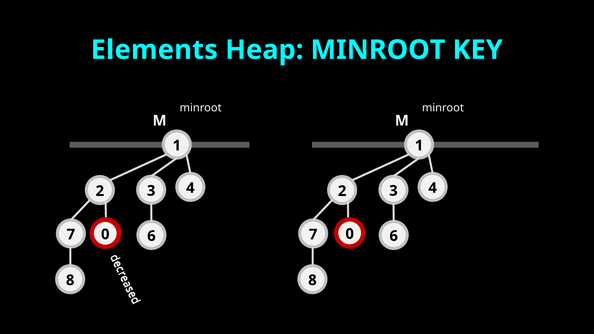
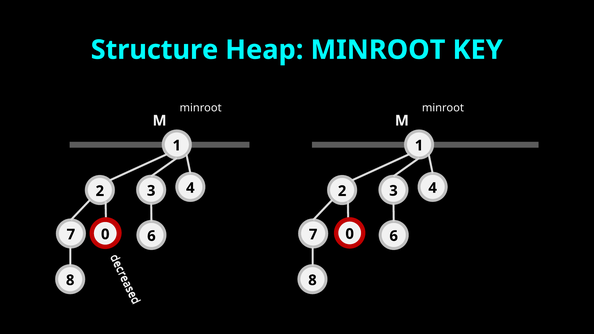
Elements: Elements -> Structure (154, 50)
